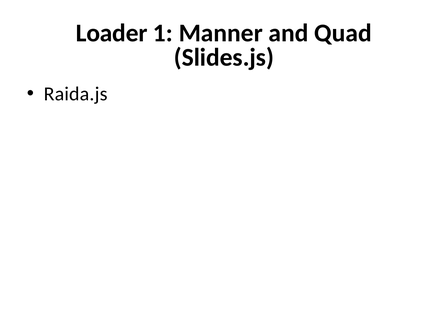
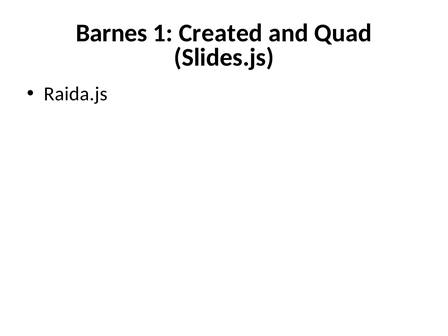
Loader: Loader -> Barnes (112, 33)
Manner: Manner -> Created (221, 33)
